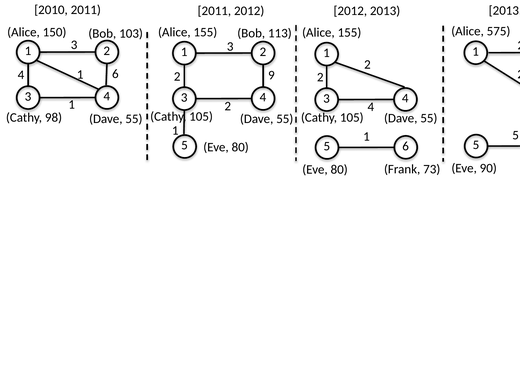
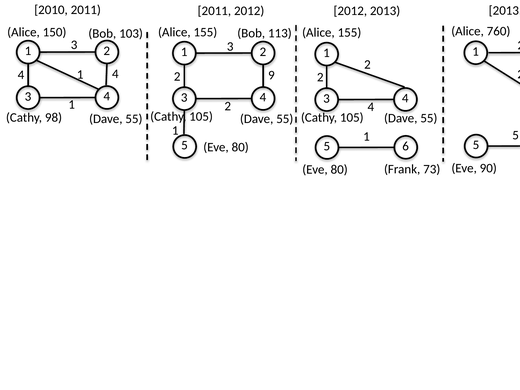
575: 575 -> 760 (499, 31)
4 6: 6 -> 4 (115, 74)
